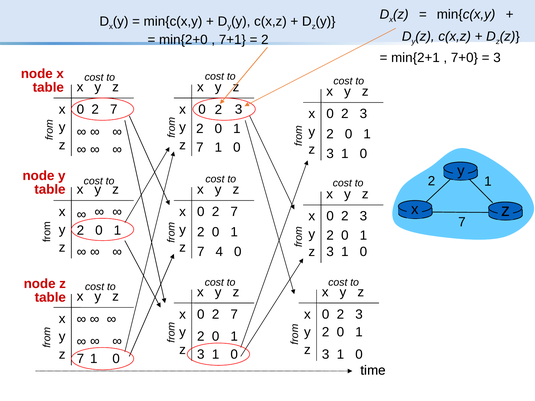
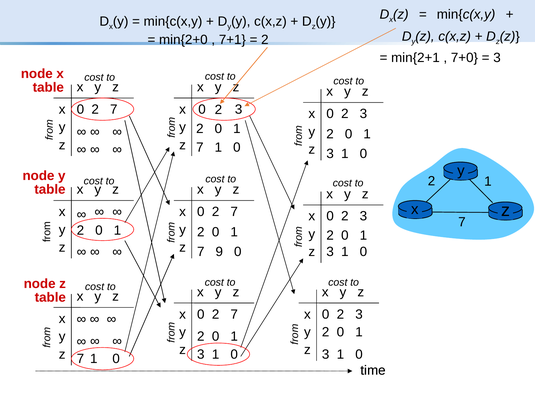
4: 4 -> 9 (219, 252)
